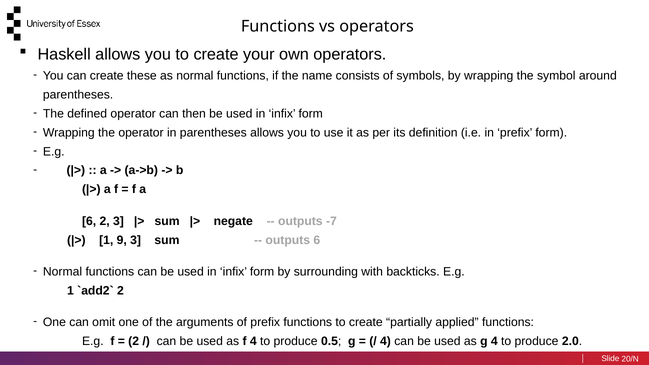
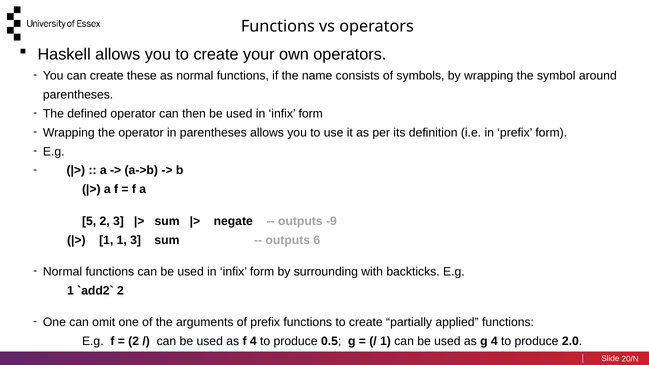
6: 6 -> 5 (89, 221)
-7: -7 -> -9 (331, 221)
1 9: 9 -> 1 (122, 240)
4: 4 -> 1 (385, 341)
